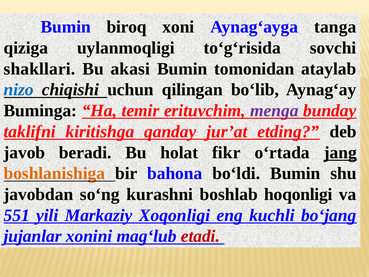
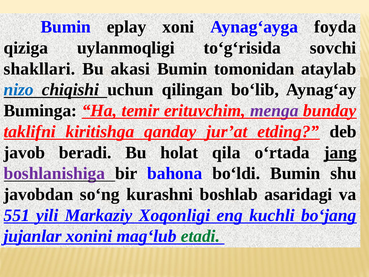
biroq: biroq -> eplay (127, 27)
tanga: tanga -> foyda (335, 27)
fikr: fikr -> qila (226, 152)
boshlanishiga colour: orange -> purple (54, 173)
hoqonligi: hoqonligi -> asaridagi (298, 194)
etadi colour: red -> green (200, 236)
